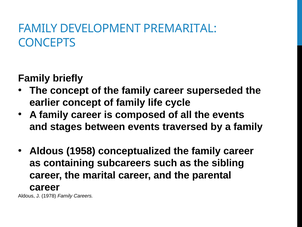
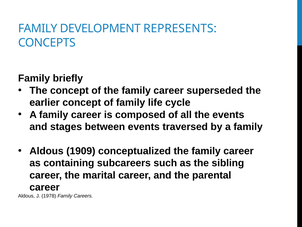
PREMARITAL: PREMARITAL -> REPRESENTS (180, 29)
1958: 1958 -> 1909 (81, 151)
